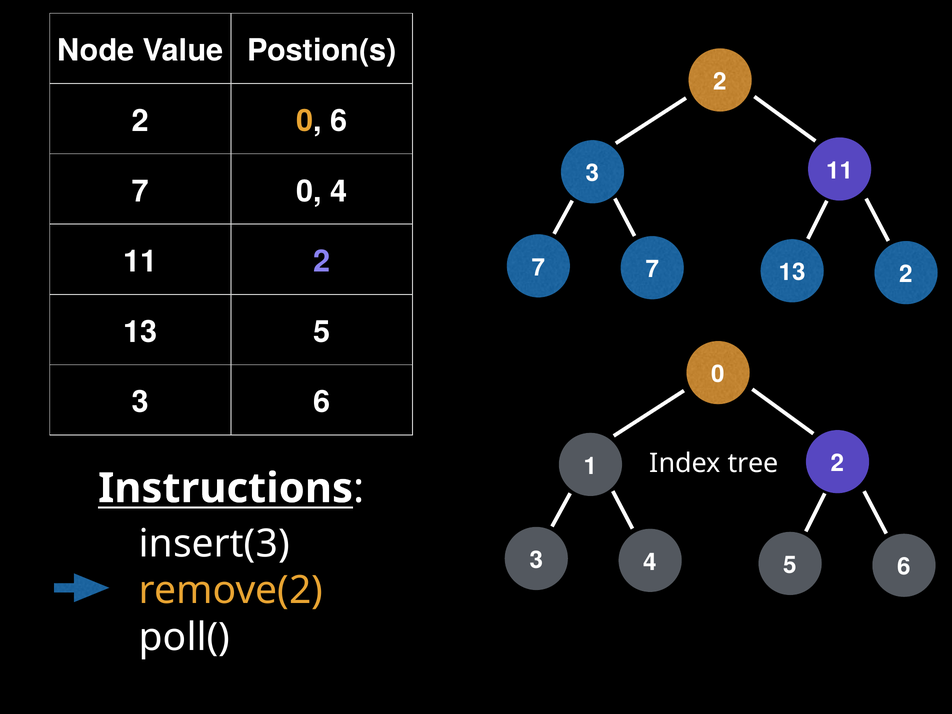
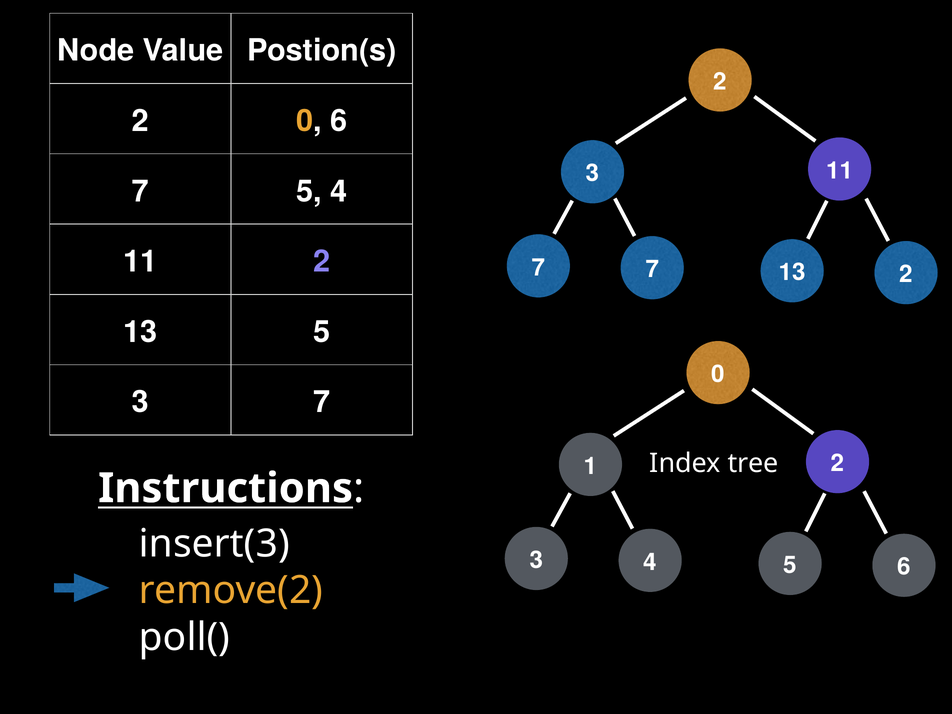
0: 0 -> 5 (309, 191)
6: 6 -> 7 (322, 402)
